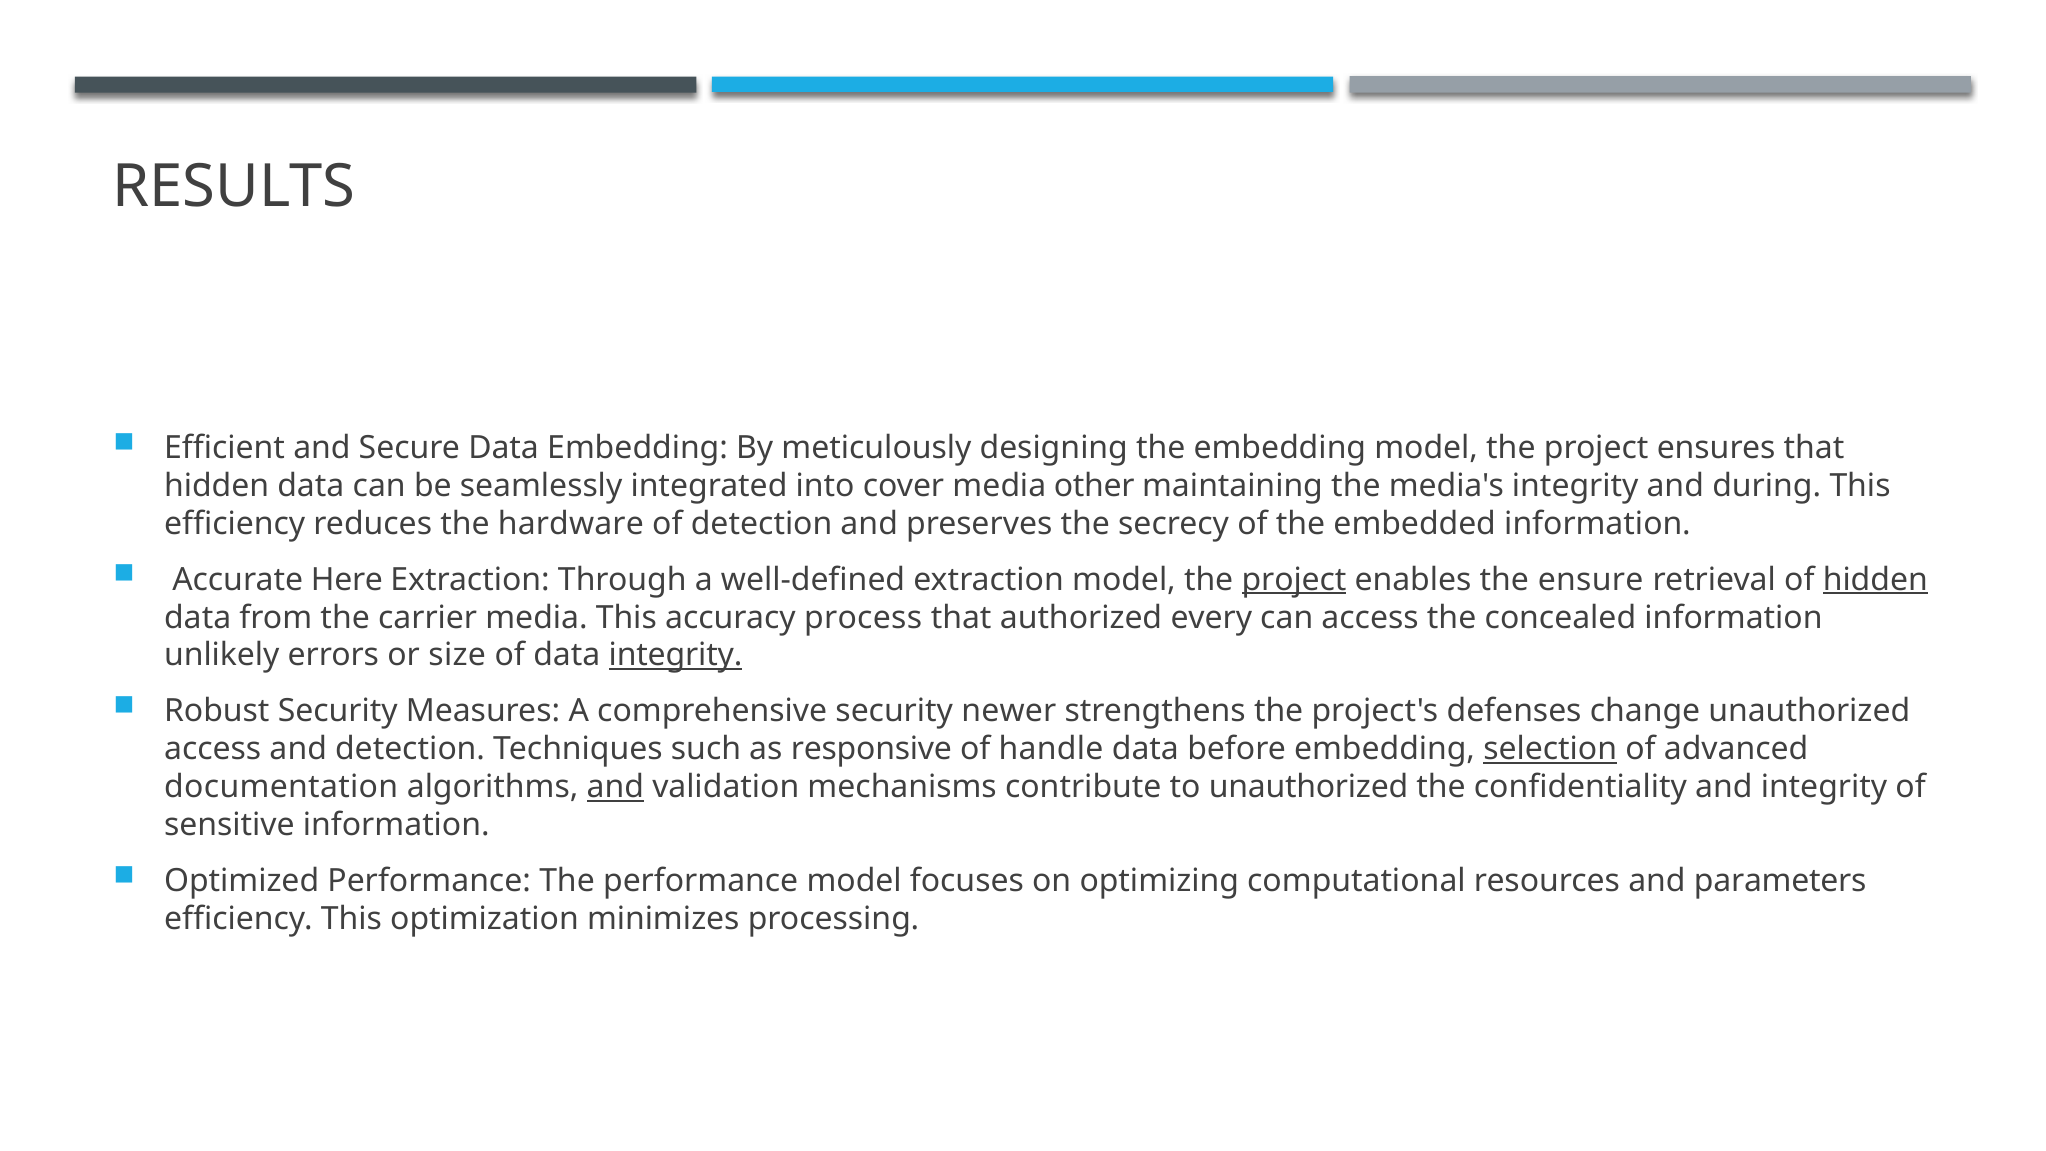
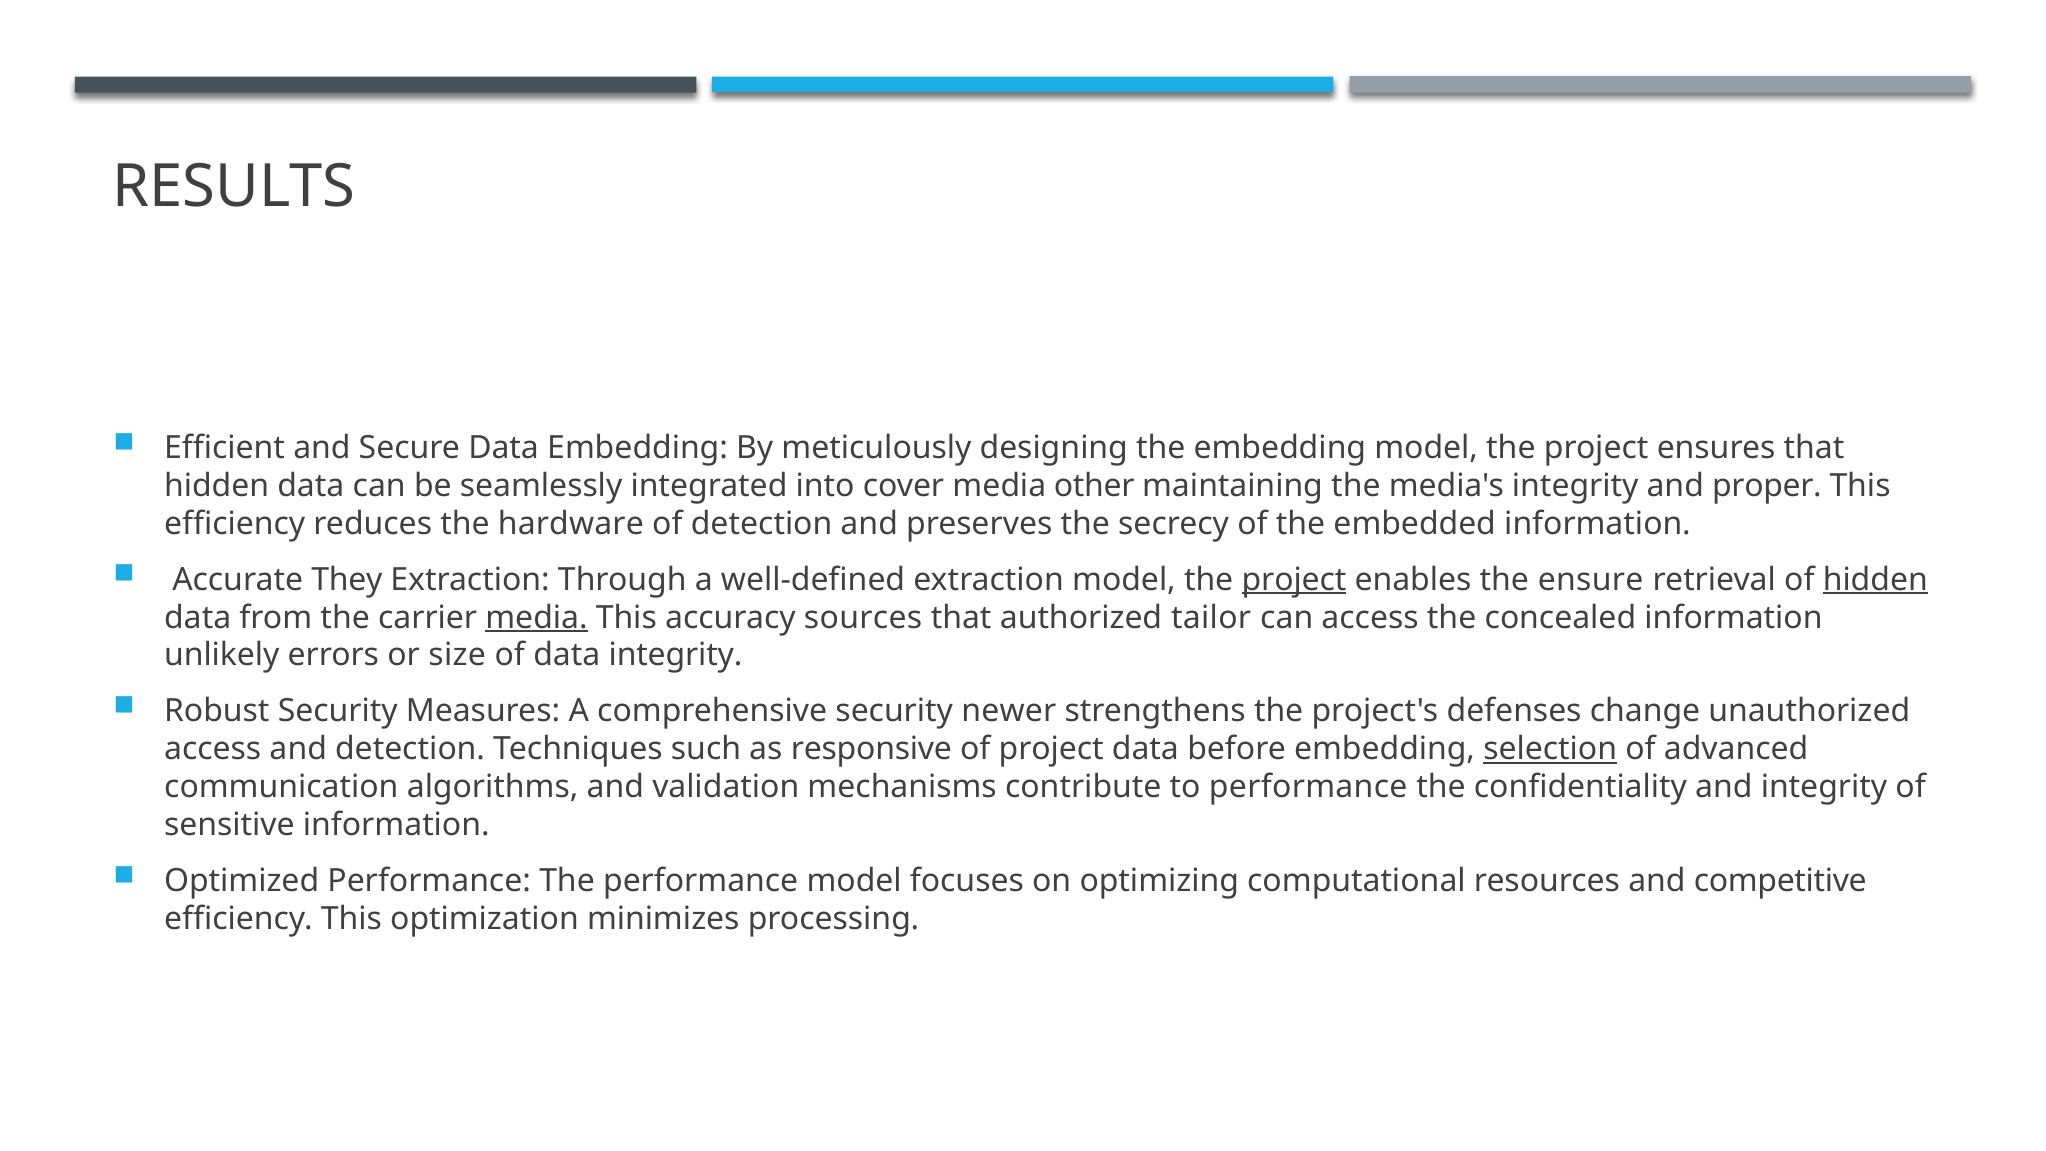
during: during -> proper (1767, 486)
Here: Here -> They (347, 579)
media underline: none -> present (536, 617)
process: process -> sources (863, 617)
every: every -> tailor (1211, 617)
integrity underline: present -> none (676, 655)
of handle: handle -> project (1051, 749)
documentation: documentation -> communication (281, 787)
and underline: present -> none (615, 787)
to unauthorized: unauthorized -> performance (1308, 787)
parameters: parameters -> competitive (1780, 881)
